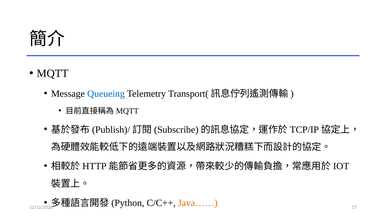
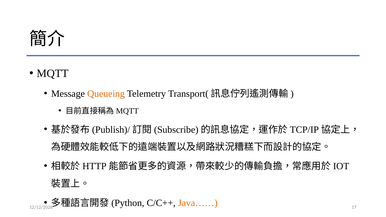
Queueing colour: blue -> orange (106, 94)
